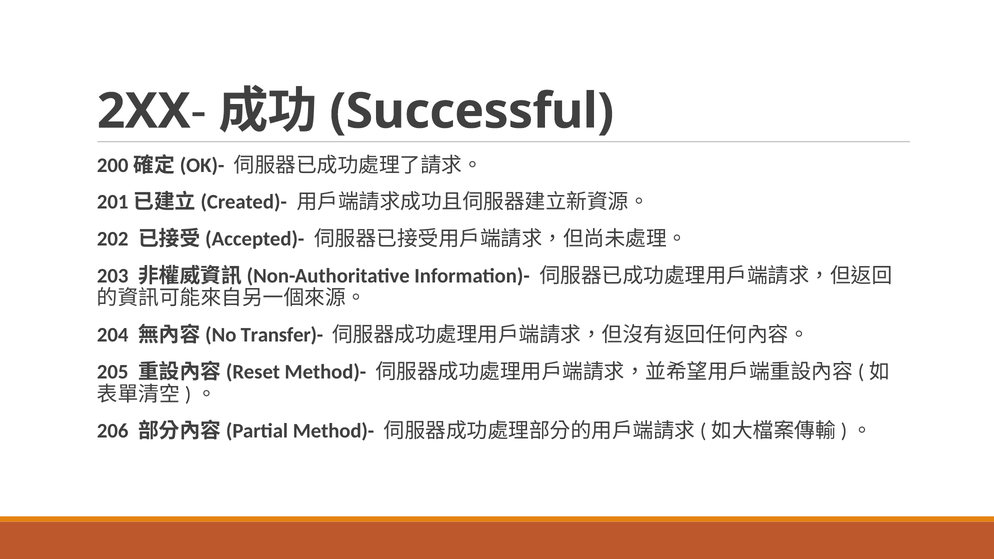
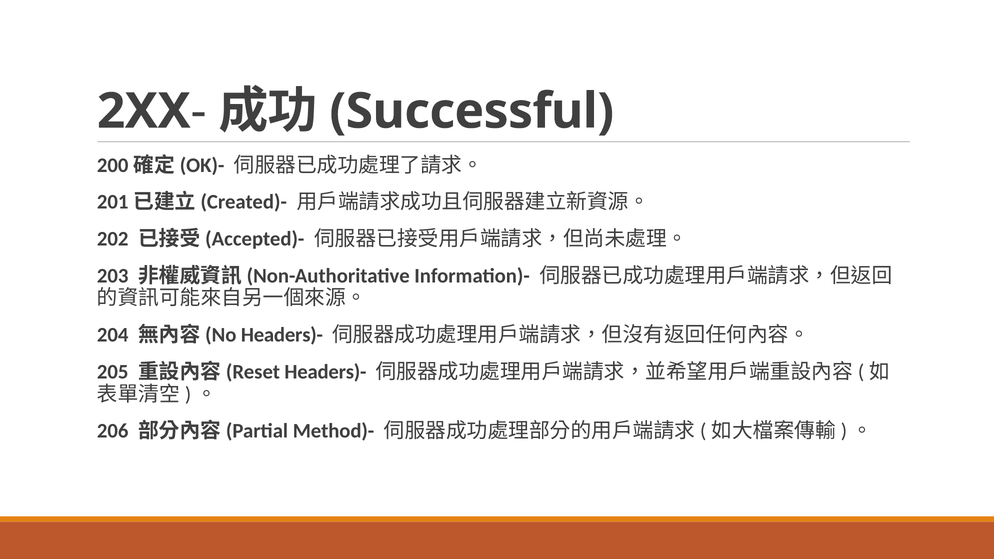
Transfer)-: Transfer)- -> Headers)- (282, 335)
Method)-: Method)- -> Headers)- (325, 372)
